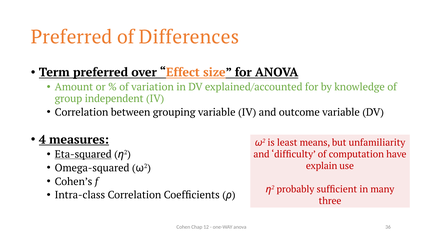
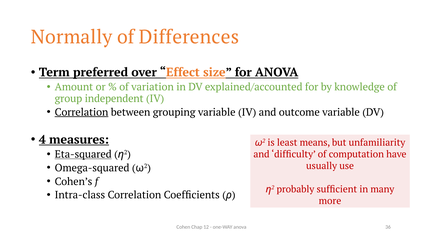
Preferred: Preferred -> Normally (72, 37)
Correlation underline: none -> present (82, 112)
explain: explain -> usually (322, 166)
three: three -> more (330, 201)
